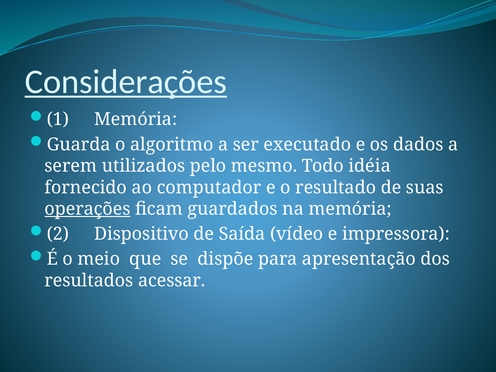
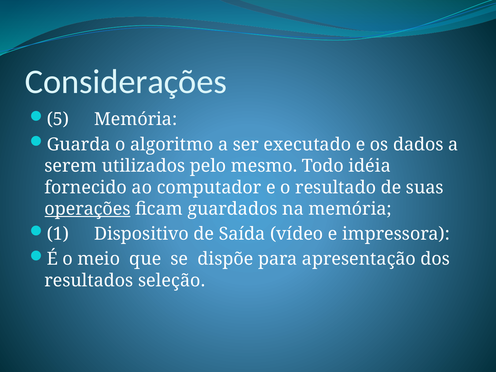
Considerações underline: present -> none (126, 82)
1: 1 -> 5 (58, 119)
2: 2 -> 1 (58, 234)
acessar: acessar -> seleção (172, 281)
